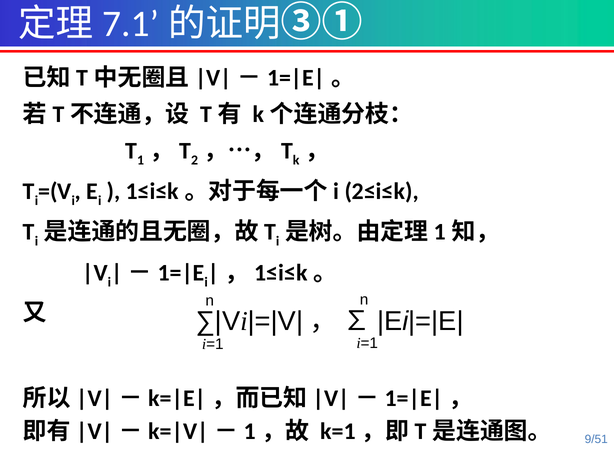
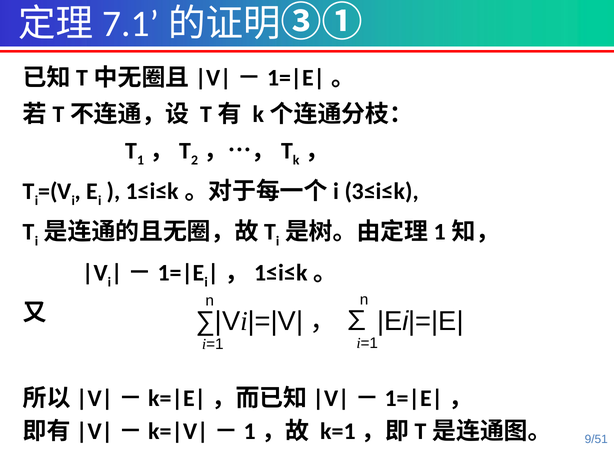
2≤i≤k: 2≤i≤k -> 3≤i≤k (382, 192)
